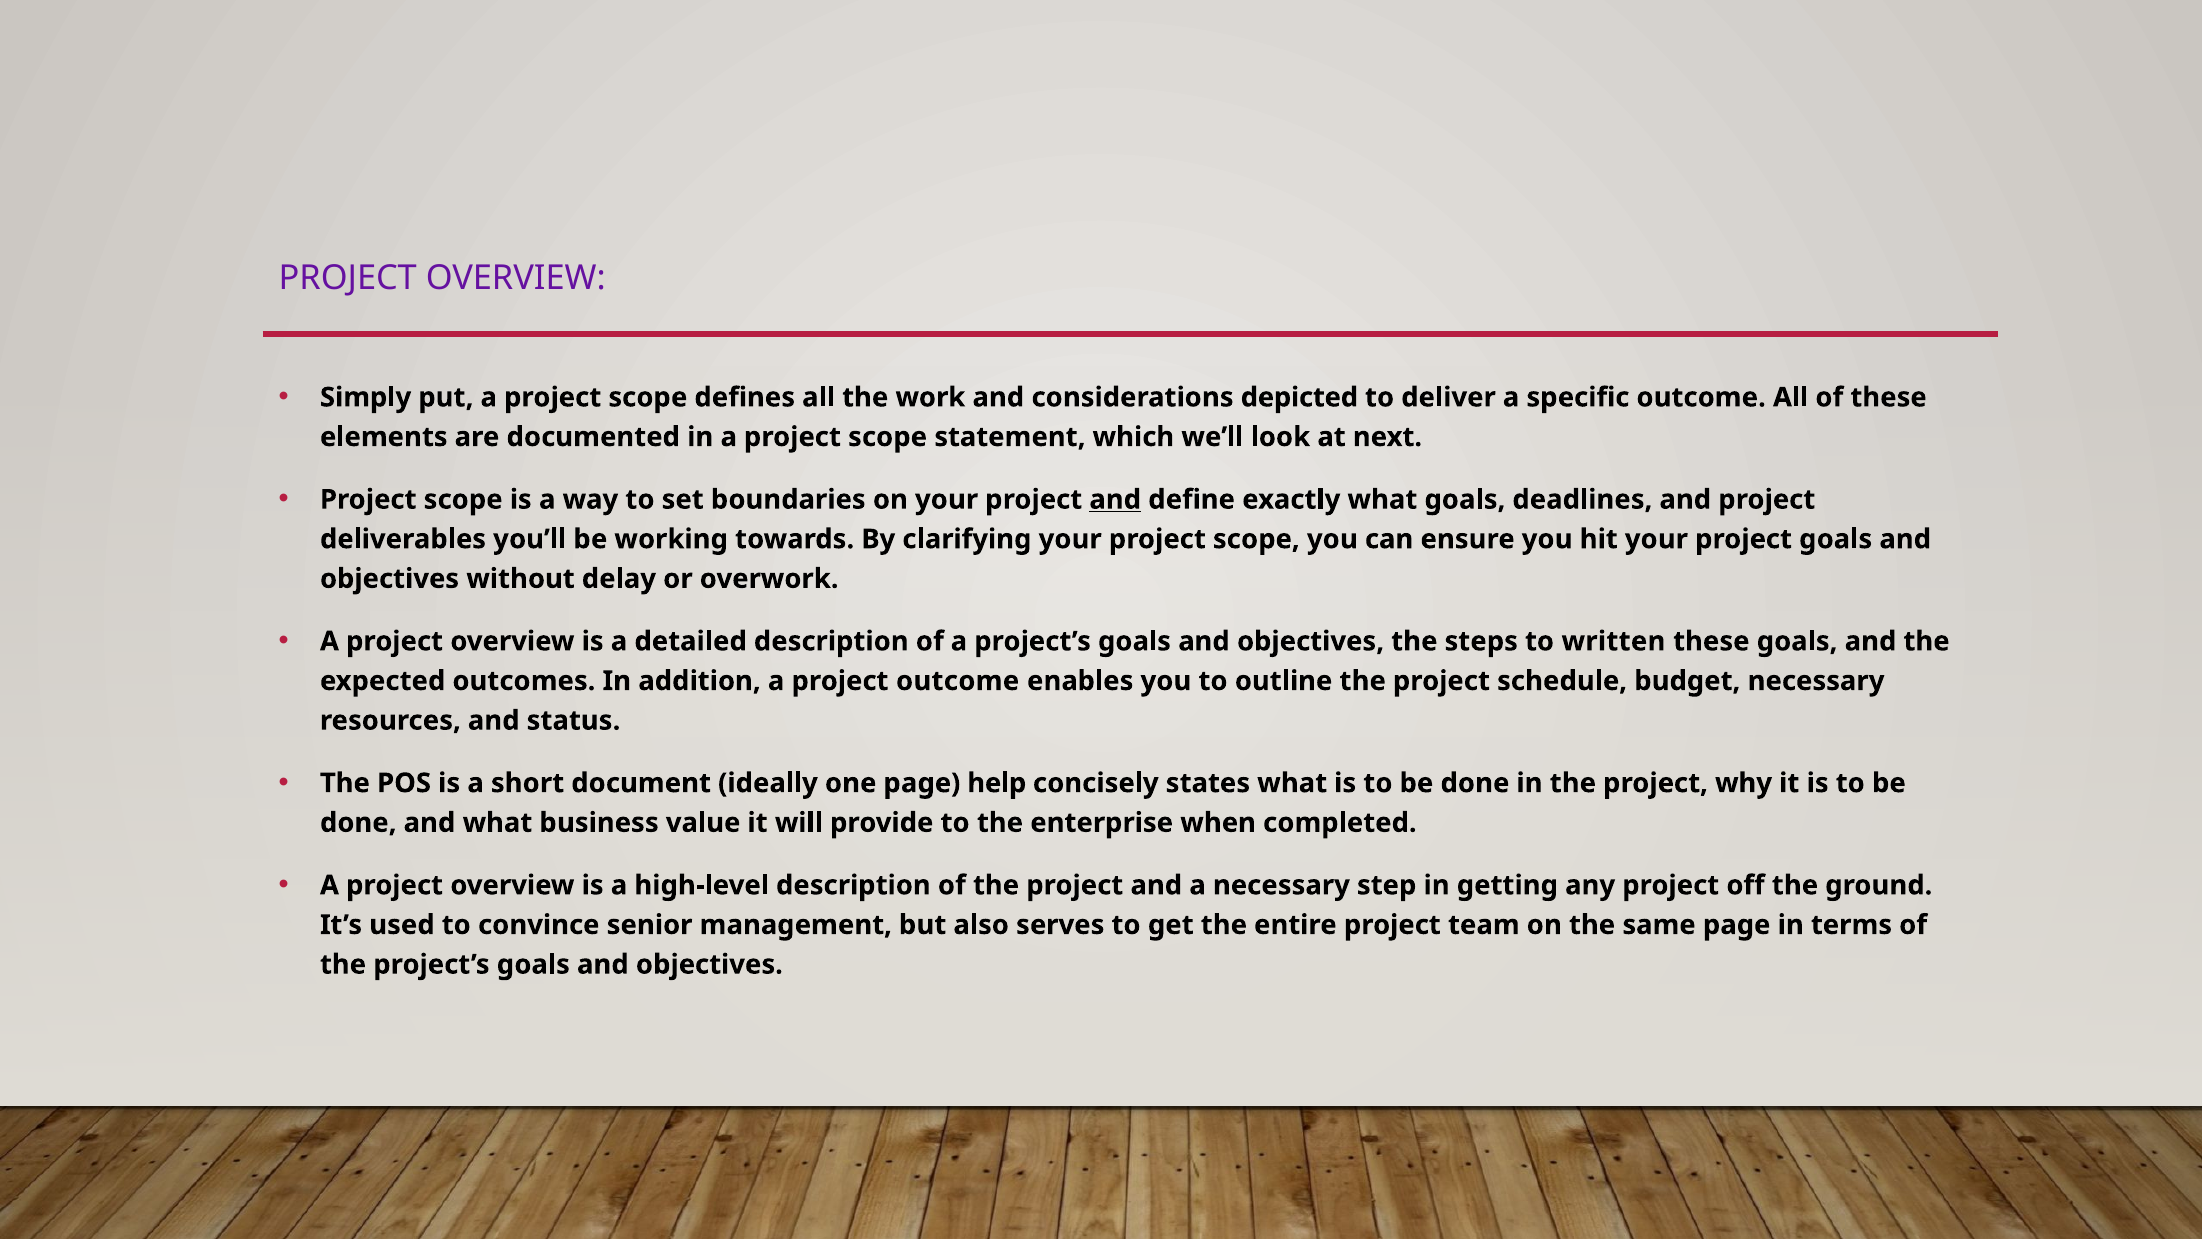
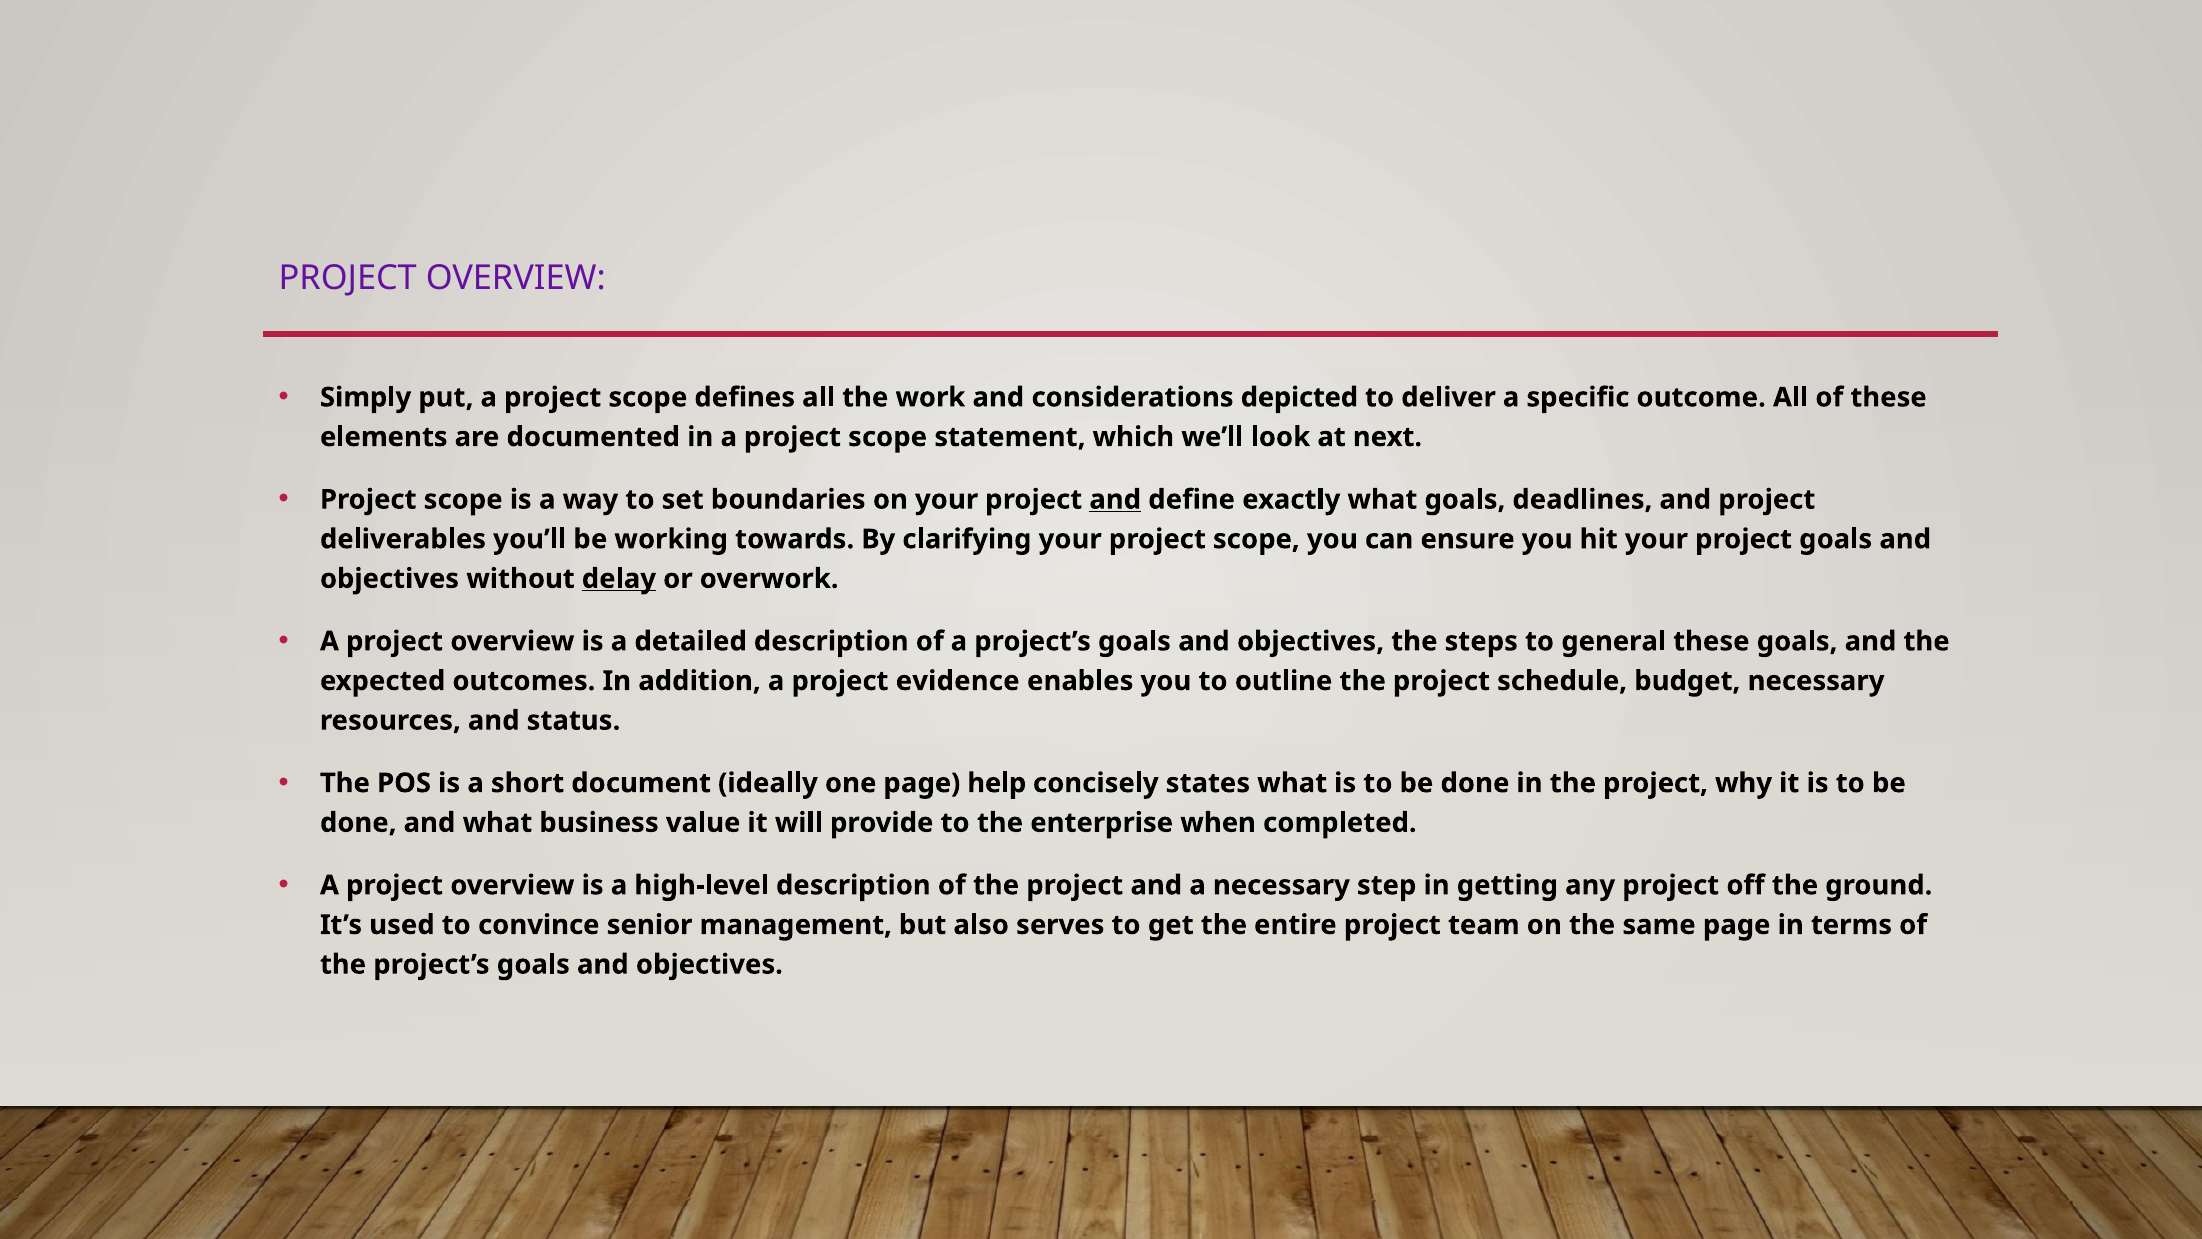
delay underline: none -> present (619, 579)
written: written -> general (1614, 641)
project outcome: outcome -> evidence (958, 681)
